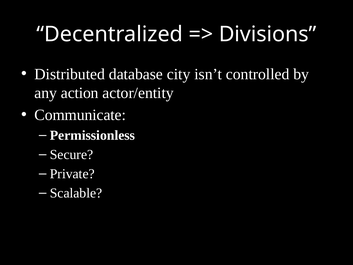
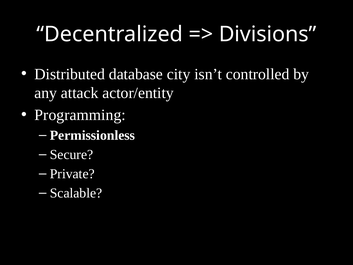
action: action -> attack (80, 93)
Communicate: Communicate -> Programming (80, 115)
